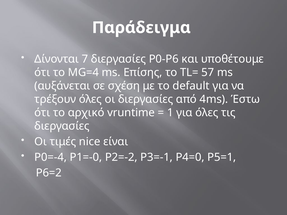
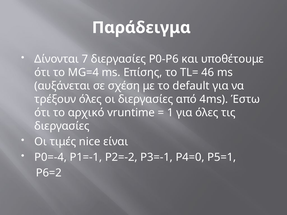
57: 57 -> 46 (208, 73)
P1=-0: P1=-0 -> P1=-1 (86, 157)
